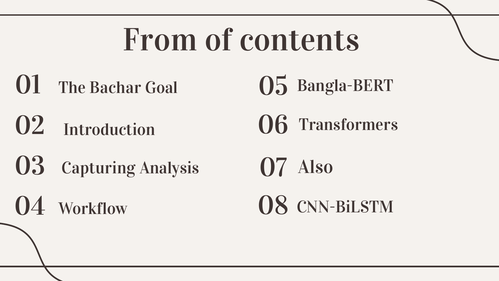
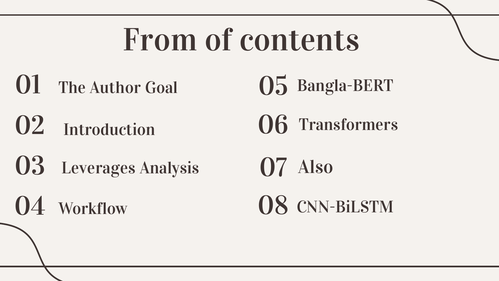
Bachar: Bachar -> Author (115, 88)
Capturing: Capturing -> Leverages (99, 168)
